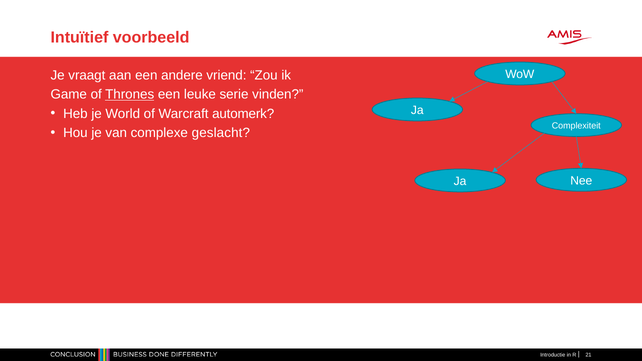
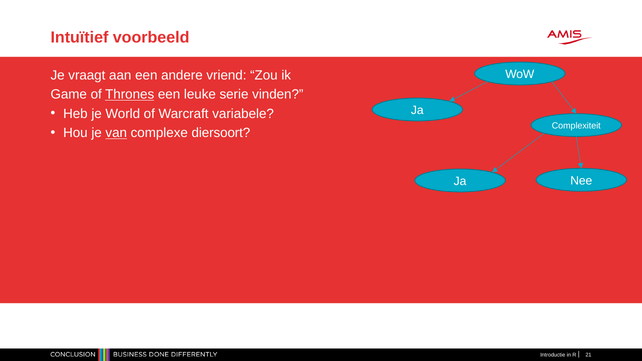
automerk: automerk -> variabele (243, 114)
van underline: none -> present (116, 133)
geslacht: geslacht -> diersoort (221, 133)
